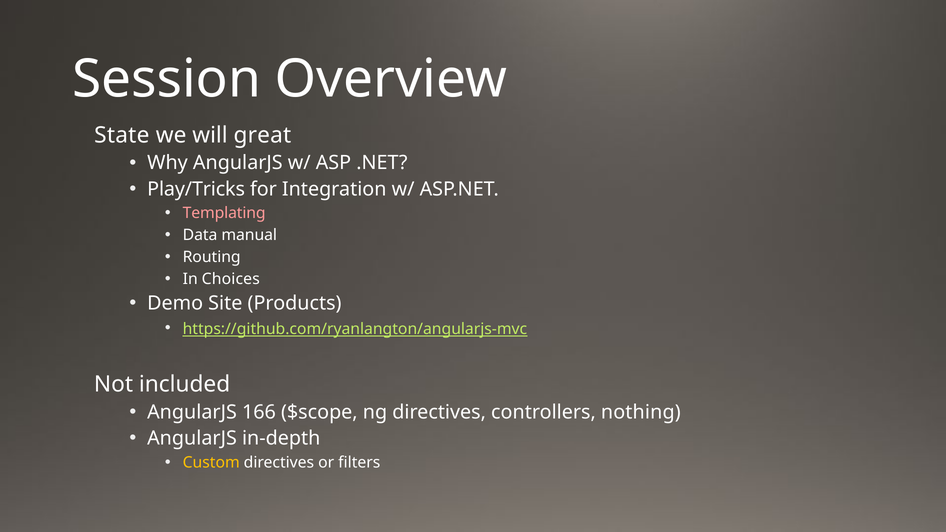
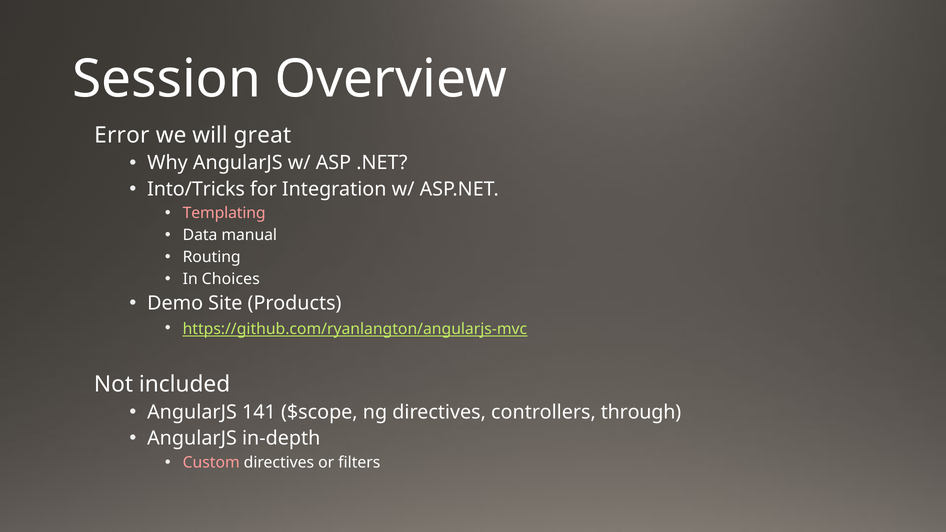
State: State -> Error (122, 135)
Play/Tricks: Play/Tricks -> Into/Tricks (196, 189)
166: 166 -> 141 (259, 412)
nothing: nothing -> through (641, 412)
Custom colour: yellow -> pink (211, 463)
